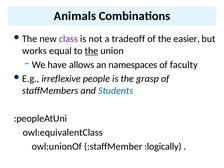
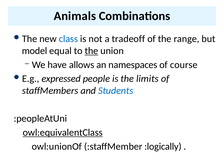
class colour: purple -> blue (68, 39)
easier: easier -> range (187, 39)
works: works -> model (35, 51)
faculty: faculty -> course (184, 65)
irreflexive: irreflexive -> expressed (61, 79)
grasp: grasp -> limits (147, 79)
owl:equivalentClass underline: none -> present (63, 132)
